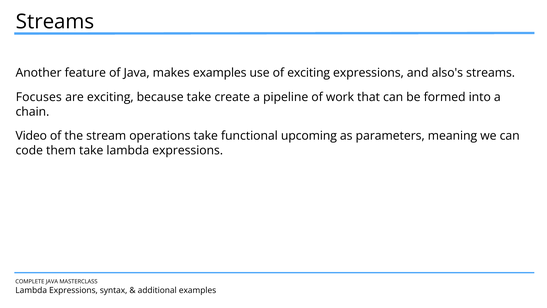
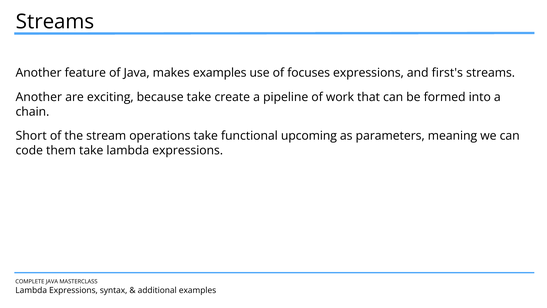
of exciting: exciting -> focuses (309, 73)
also's: also's -> first's (447, 73)
Focuses: Focuses -> Another (39, 97)
Video: Video -> Short (31, 136)
